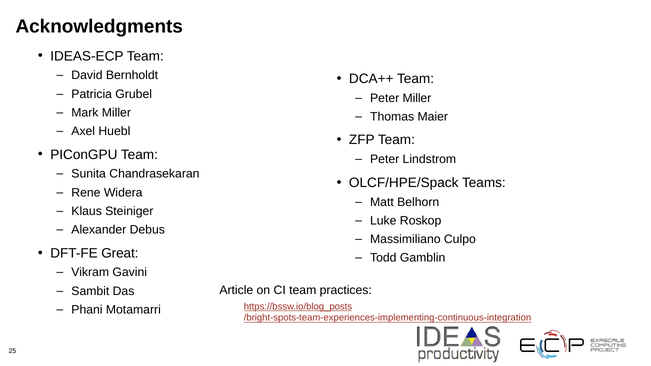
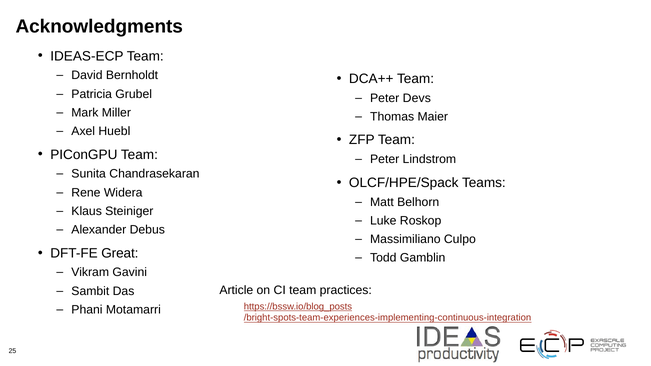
Peter Miller: Miller -> Devs (417, 98)
